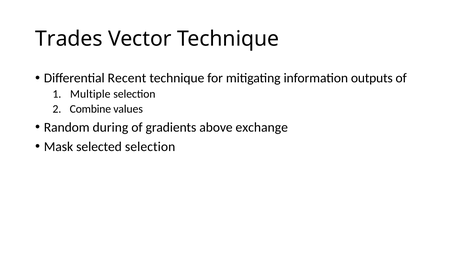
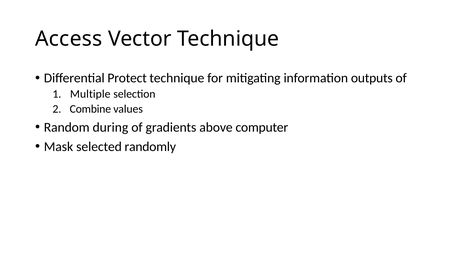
Trades: Trades -> Access (69, 39)
Recent: Recent -> Protect (127, 78)
exchange: exchange -> computer (262, 127)
selected selection: selection -> randomly (150, 147)
